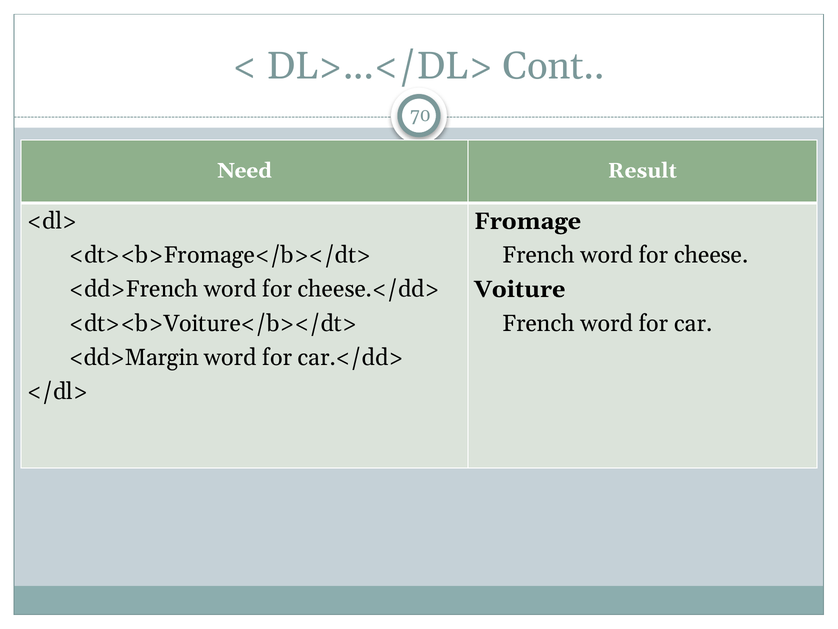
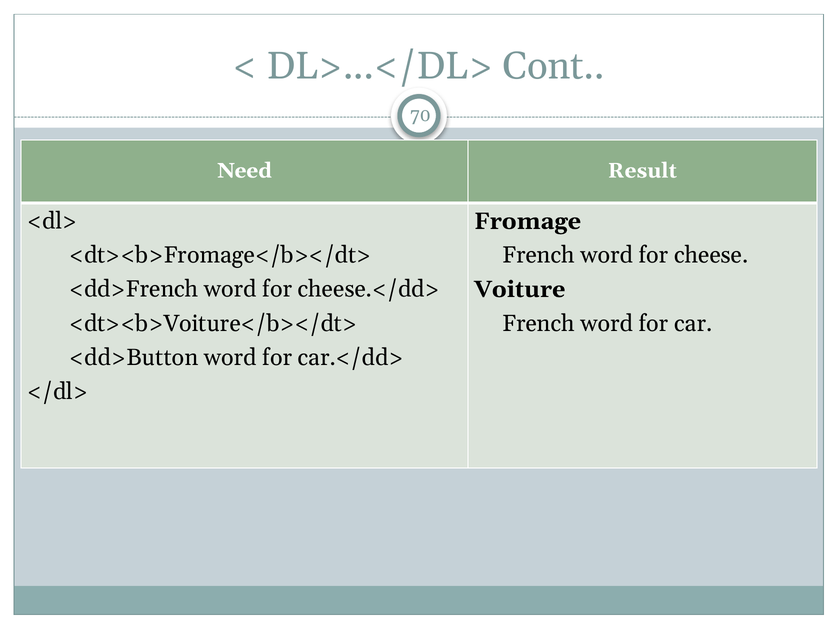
<dd>Margin: <dd>Margin -> <dd>Button (134, 357)
